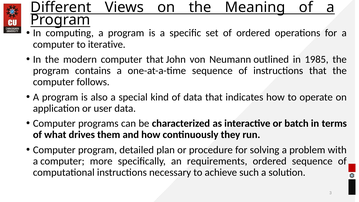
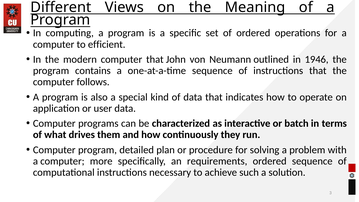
iterative: iterative -> efficient (107, 44)
1985: 1985 -> 1946 (317, 59)
